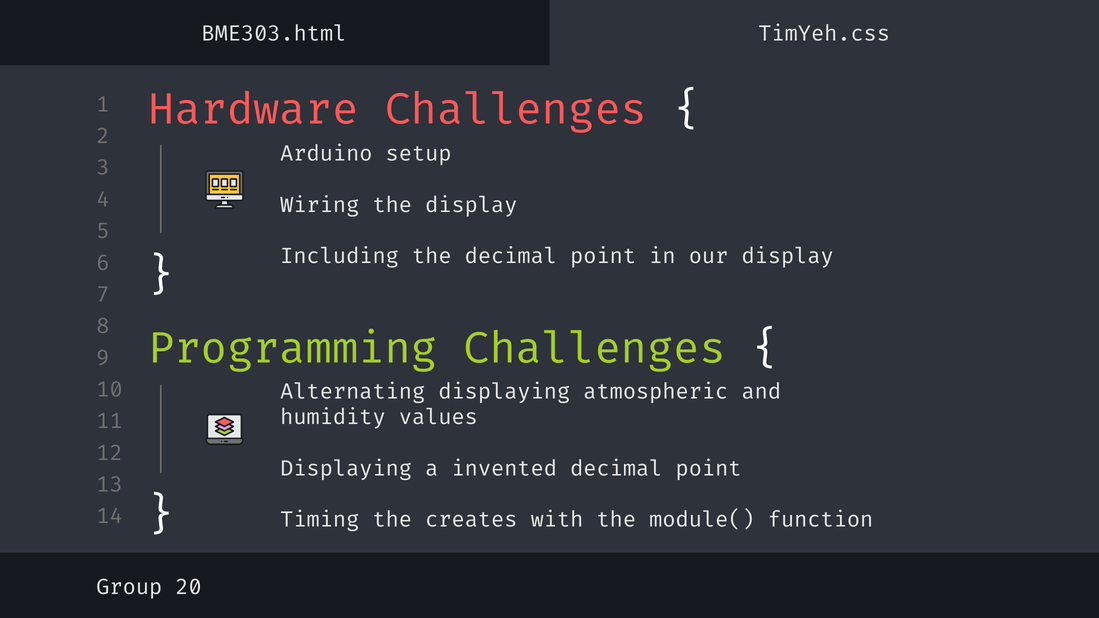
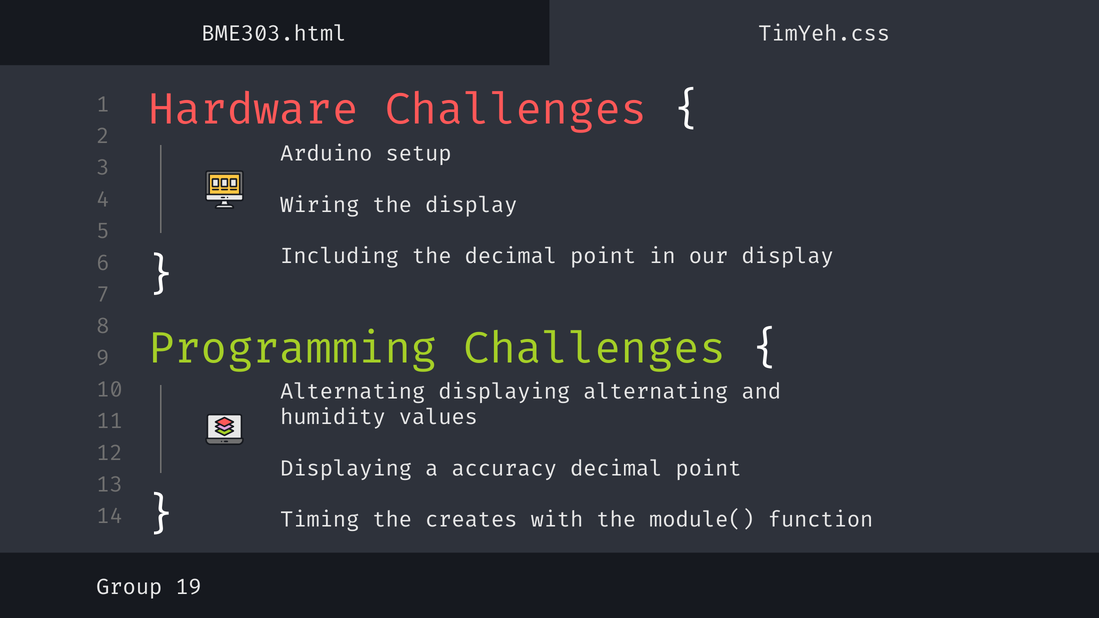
displaying atmospheric: atmospheric -> alternating (656, 392)
invented: invented -> accuracy (504, 469)
20: 20 -> 19 (189, 587)
